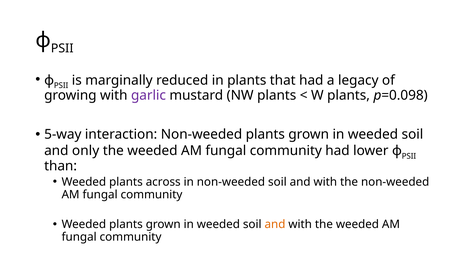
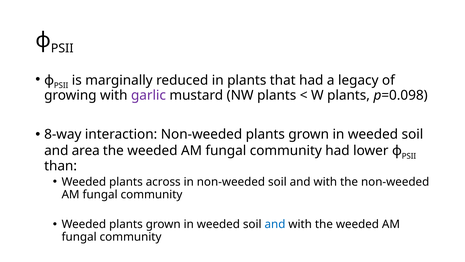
5-way: 5-way -> 8-way (63, 134)
only: only -> area (86, 151)
and colour: orange -> blue (275, 224)
